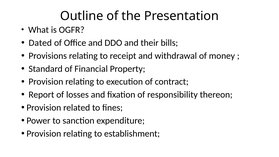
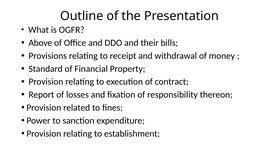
Dated: Dated -> Above (40, 43)
